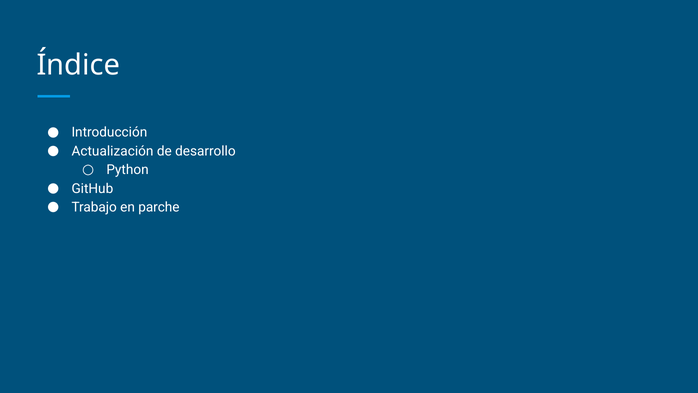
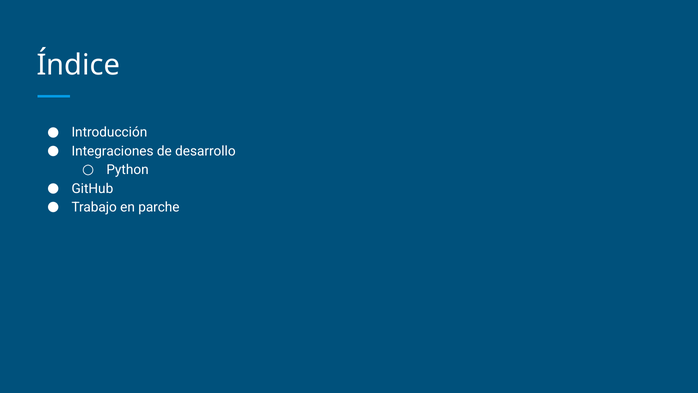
Actualización: Actualización -> Integraciones (113, 151)
